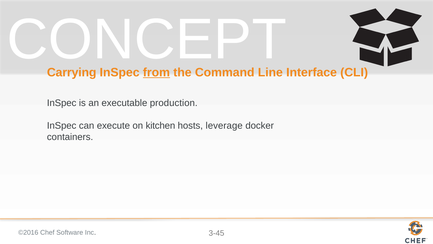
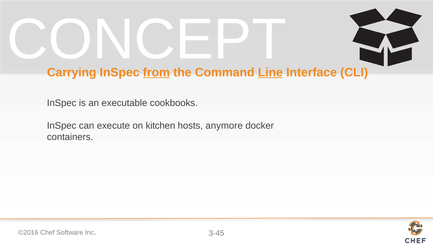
Line underline: none -> present (270, 72)
production: production -> cookbooks (174, 103)
leverage: leverage -> anymore (224, 125)
